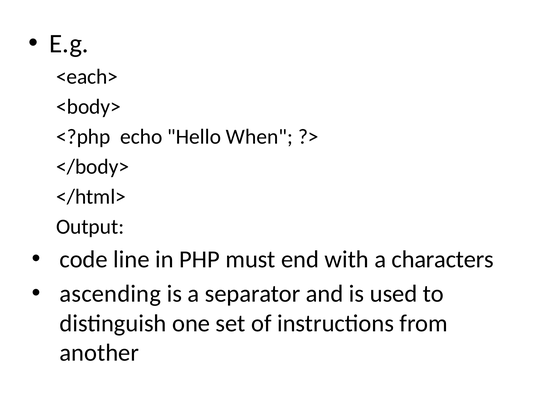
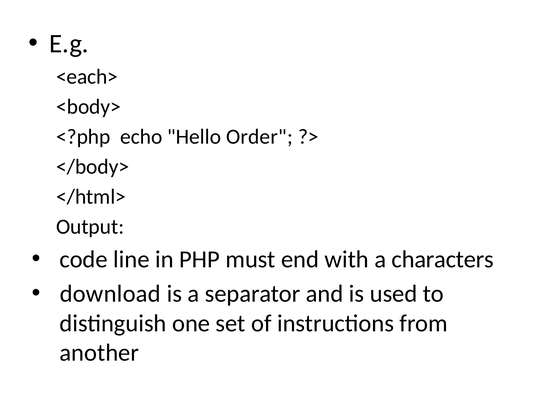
When: When -> Order (259, 137)
ascending: ascending -> download (110, 294)
